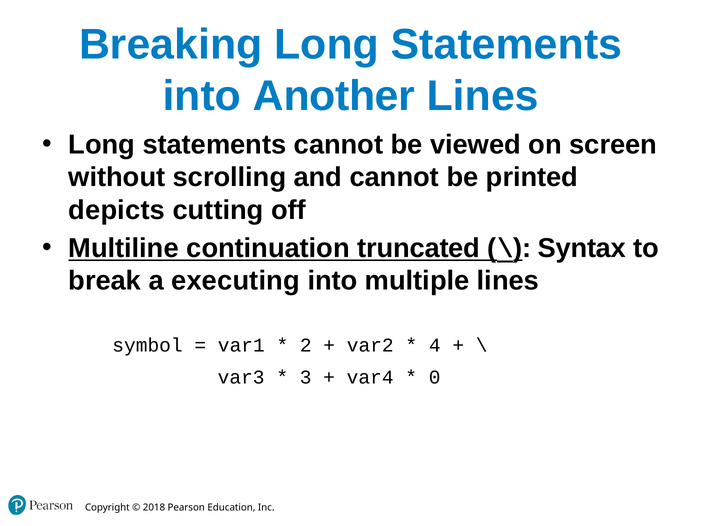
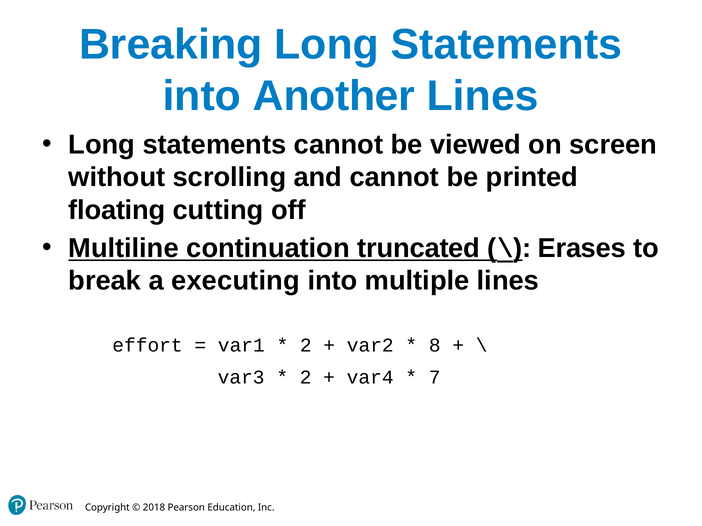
depicts: depicts -> floating (117, 210)
Syntax: Syntax -> Erases (582, 248)
symbol: symbol -> effort (147, 345)
4: 4 -> 8 (435, 345)
3: 3 -> 2 (306, 377)
0: 0 -> 7 (435, 377)
